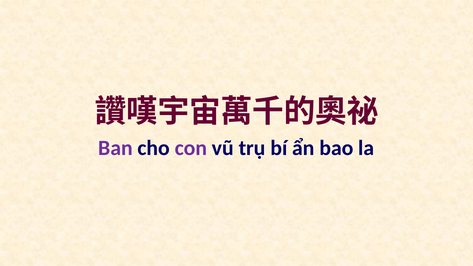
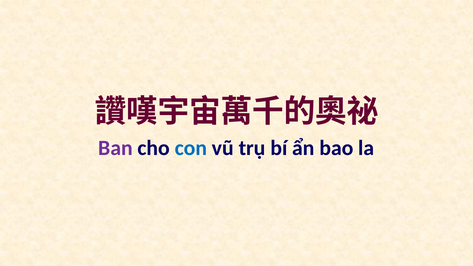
con colour: purple -> blue (191, 148)
